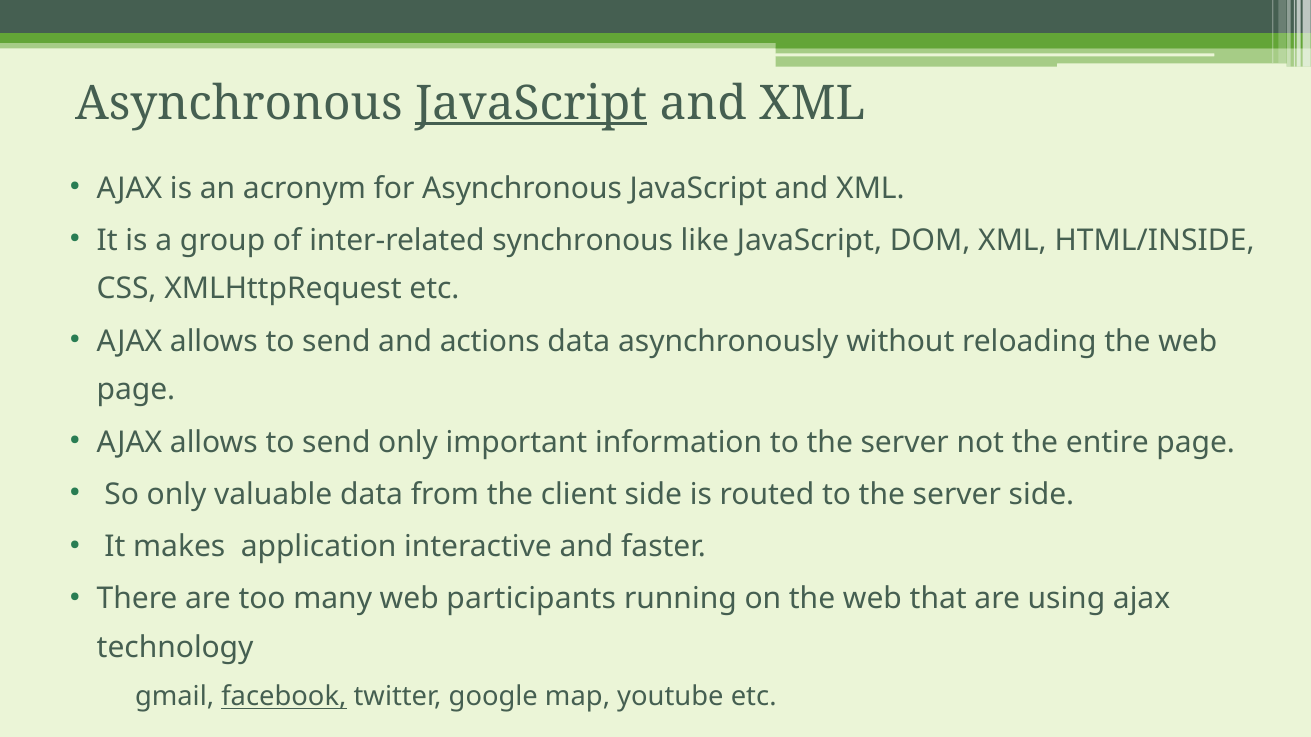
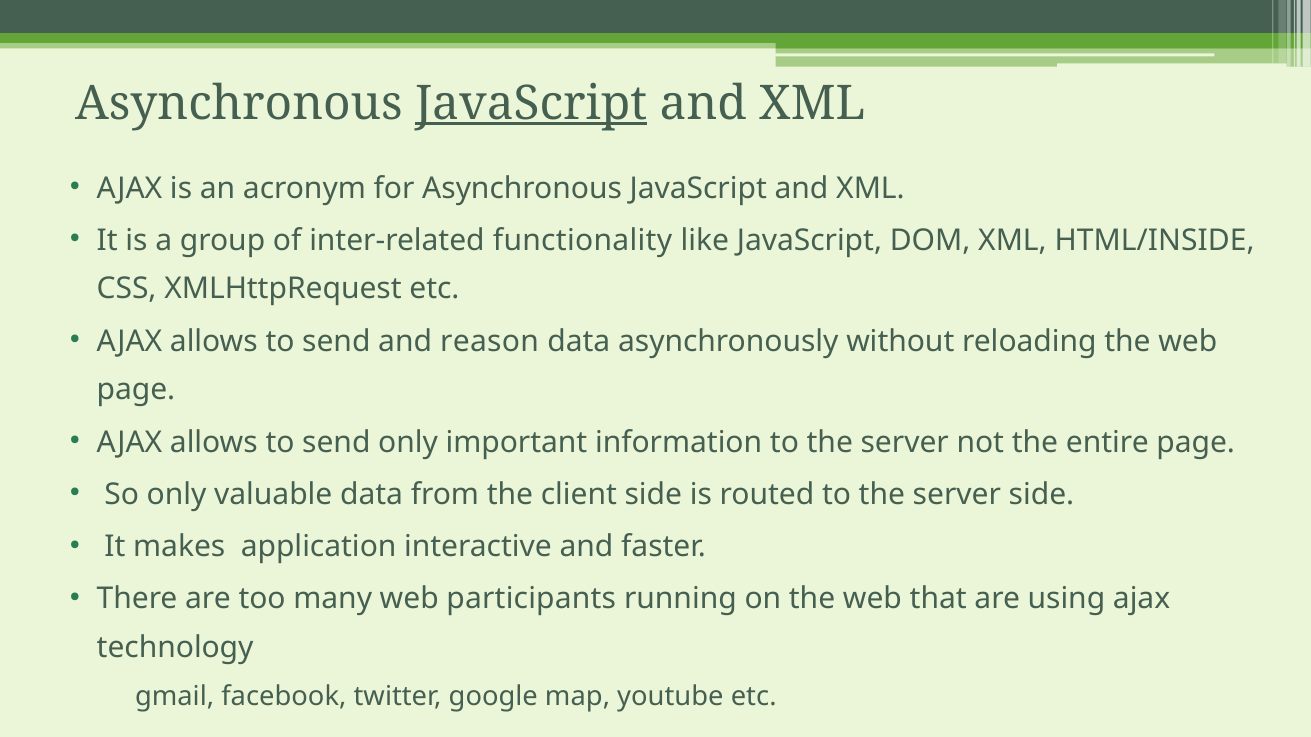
synchronous: synchronous -> functionality (583, 241)
actions: actions -> reason (490, 341)
facebook underline: present -> none (284, 697)
